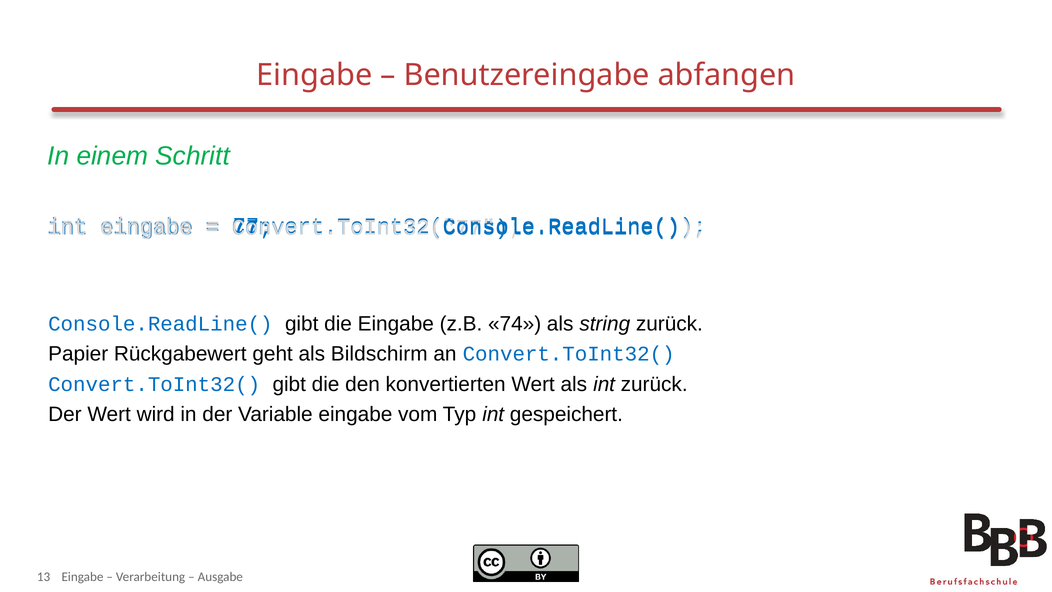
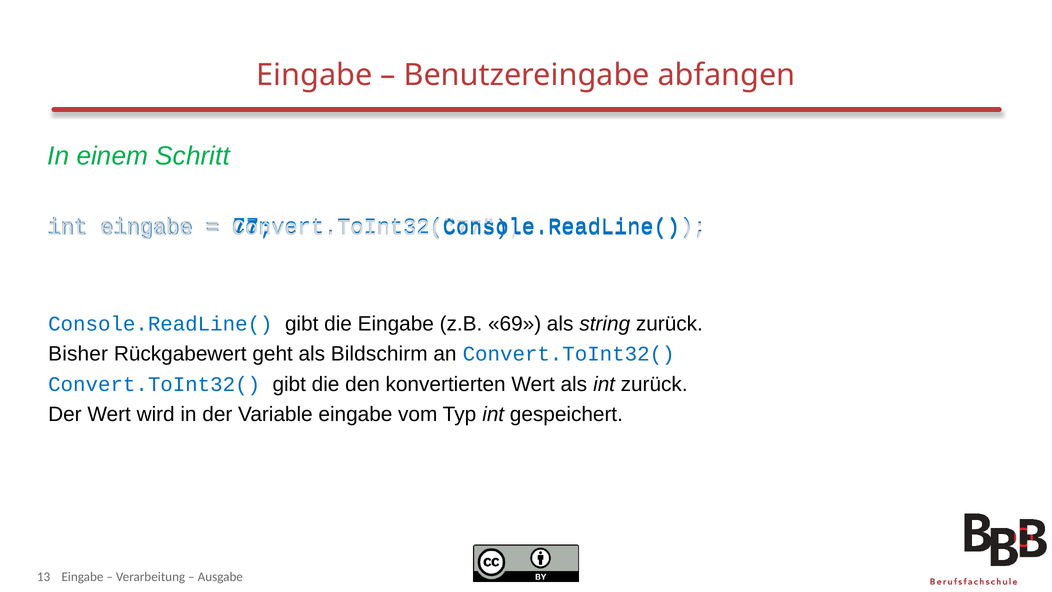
74: 74 -> 69 (515, 324)
Papier: Papier -> Bisher (78, 354)
